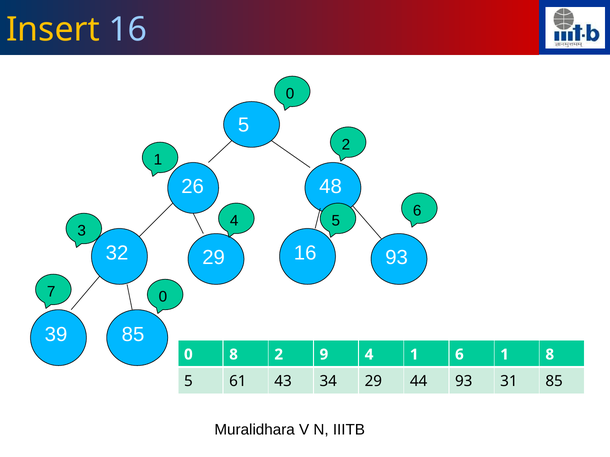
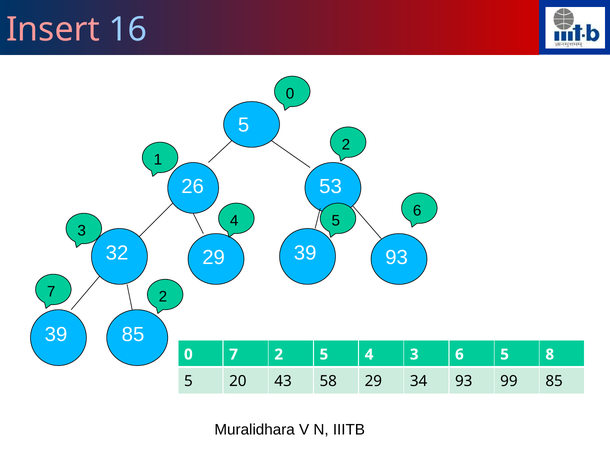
Insert colour: yellow -> pink (53, 30)
48: 48 -> 53 (331, 187)
32 16: 16 -> 39 (305, 254)
0: 0 -> 2 (163, 297)
0 8: 8 -> 7 (234, 355)
9: 9 -> 5 (324, 355)
1: 1 -> 3 (414, 355)
6 1: 1 -> 5 (505, 355)
61: 61 -> 20 (238, 382)
34: 34 -> 58 (328, 382)
44: 44 -> 34 (419, 382)
31: 31 -> 99 (509, 382)
